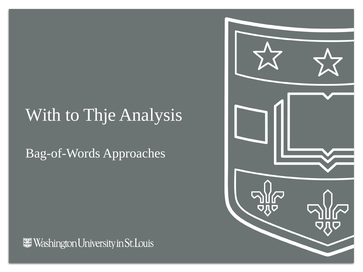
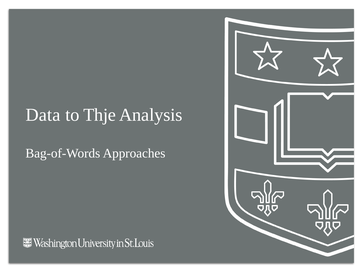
With: With -> Data (43, 115)
